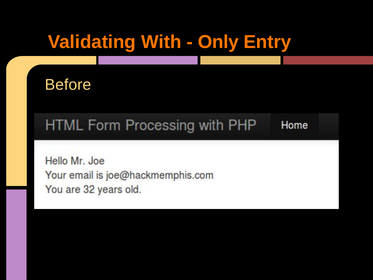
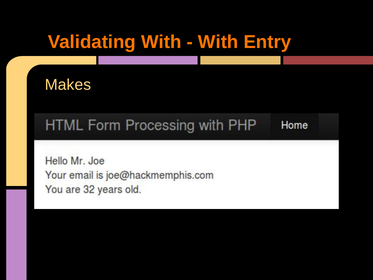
Only: Only -> With (218, 42)
Before: Before -> Makes (68, 85)
